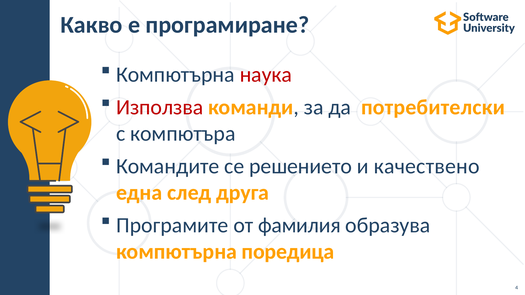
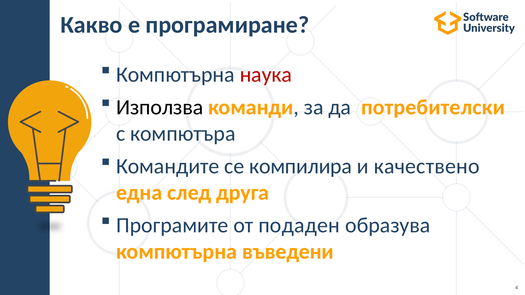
Използва colour: red -> black (160, 107)
решението: решението -> компилира (301, 166)
фамилия: фамилия -> подаден (299, 225)
поредица: поредица -> въведени (288, 252)
